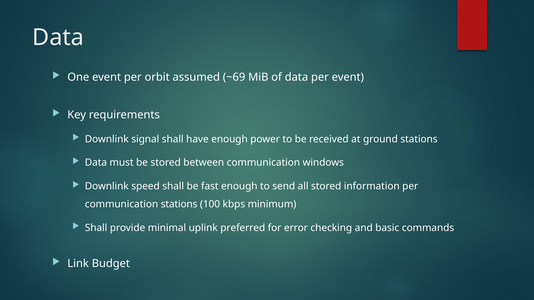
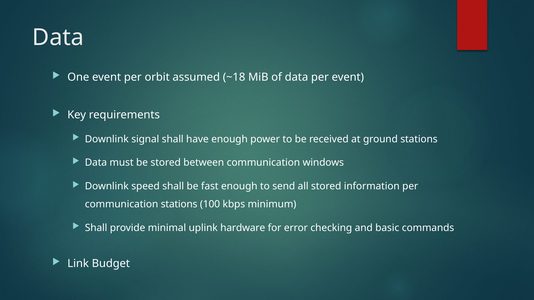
~69: ~69 -> ~18 (234, 77)
preferred: preferred -> hardware (243, 228)
